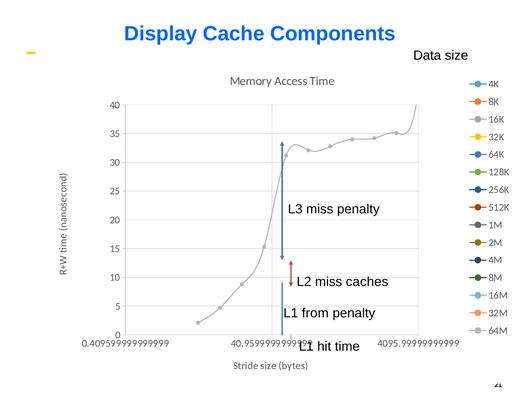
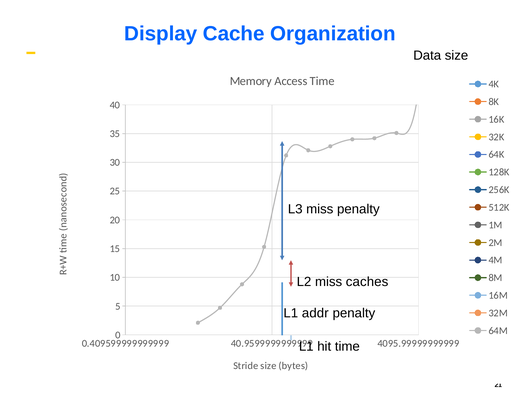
Components: Components -> Organization (333, 34)
from: from -> addr (315, 313)
